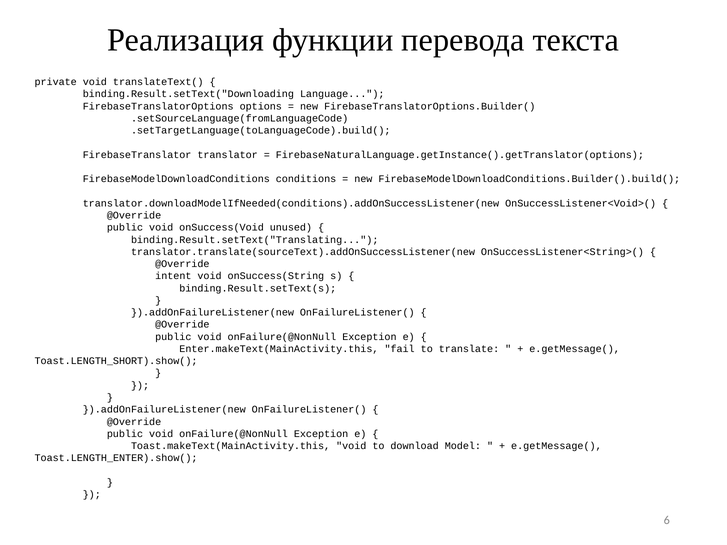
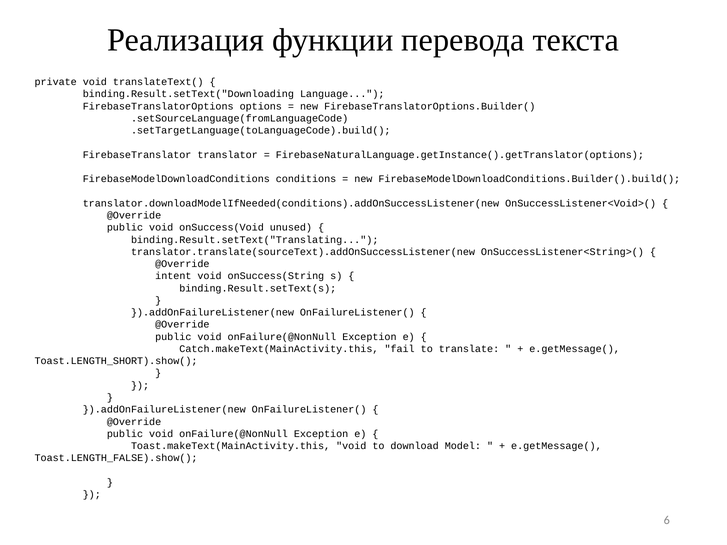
Enter.makeText(MainActivity.this: Enter.makeText(MainActivity.this -> Catch.makeText(MainActivity.this (279, 349)
Toast.LENGTH_ENTER).show(: Toast.LENGTH_ENTER).show( -> Toast.LENGTH_FALSE).show( (116, 458)
